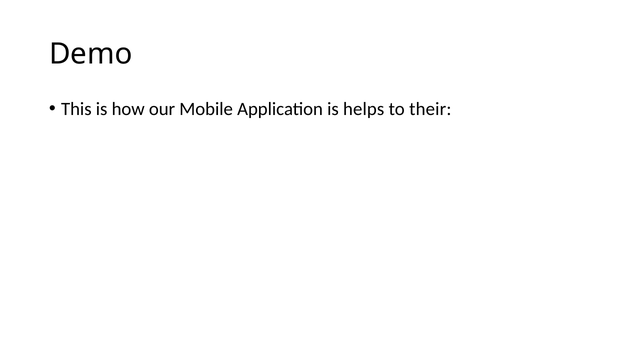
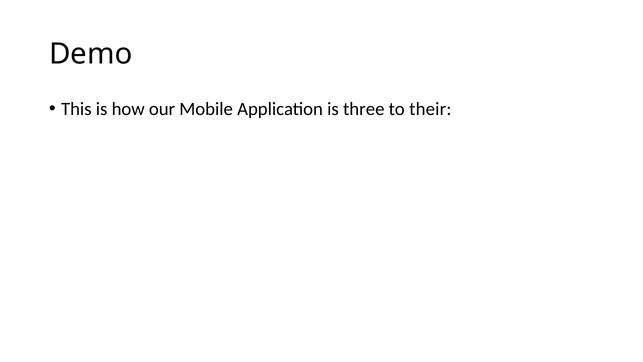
helps: helps -> three (364, 109)
